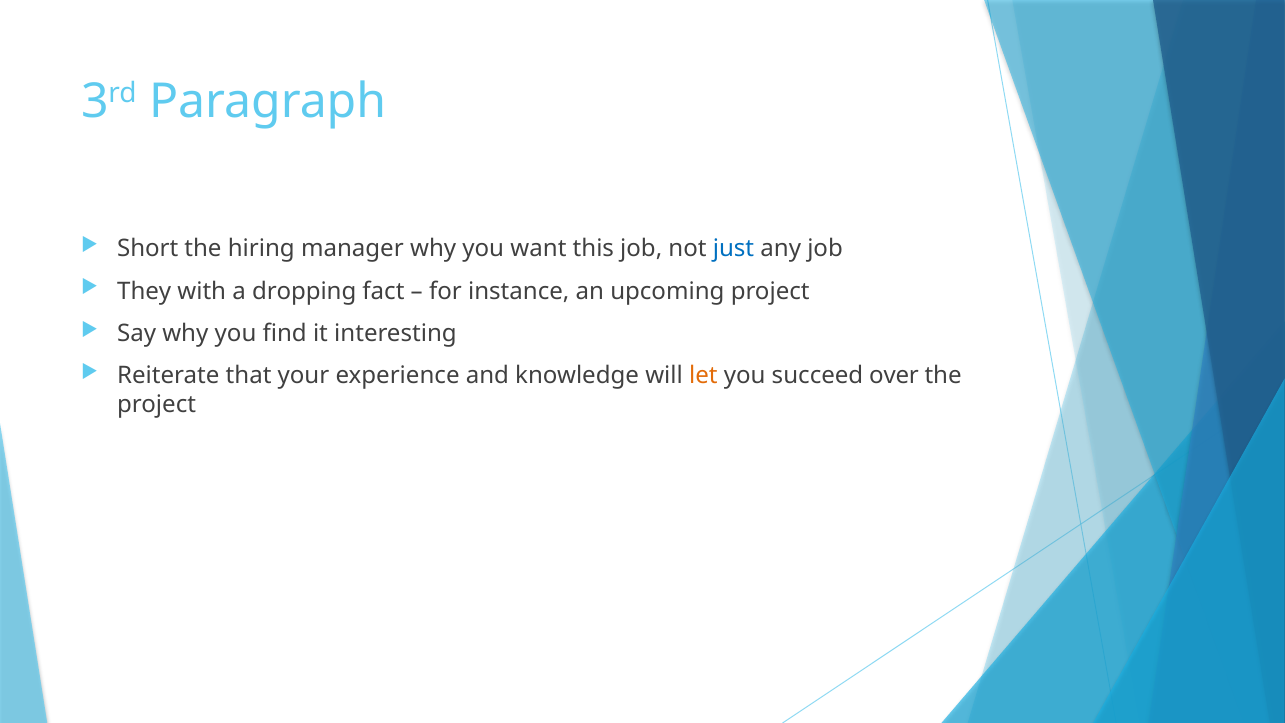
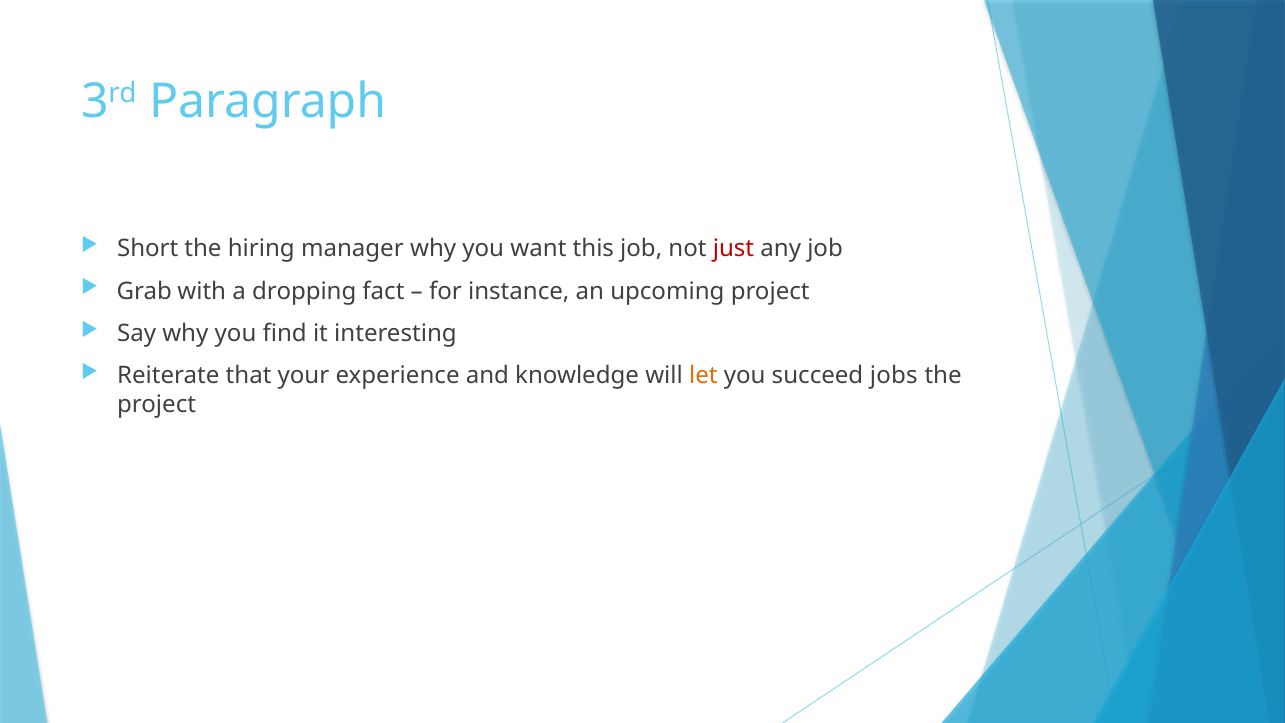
just colour: blue -> red (734, 249)
They: They -> Grab (144, 291)
over: over -> jobs (894, 376)
